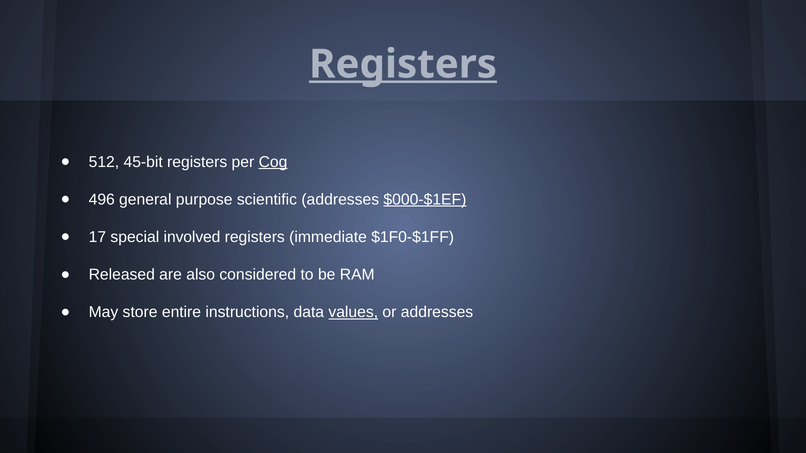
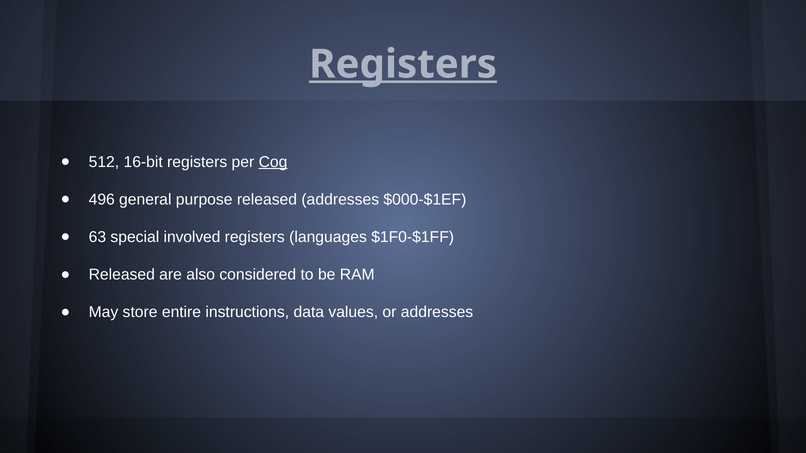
45-bit: 45-bit -> 16-bit (143, 162)
purpose scientific: scientific -> released (267, 200)
$000-$1EF underline: present -> none (425, 200)
17: 17 -> 63 (97, 237)
immediate: immediate -> languages (328, 237)
values underline: present -> none (353, 313)
